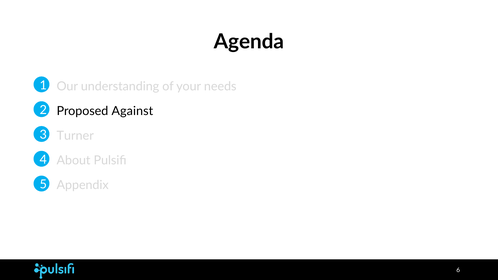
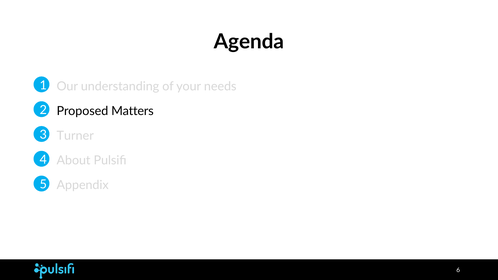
Against: Against -> Matters (132, 111)
